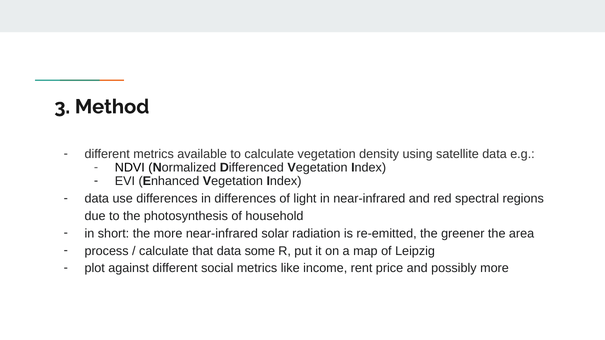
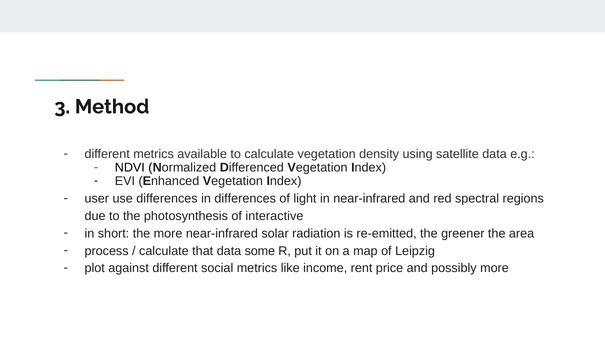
data: data -> user (97, 199)
household: household -> interactive (274, 216)
